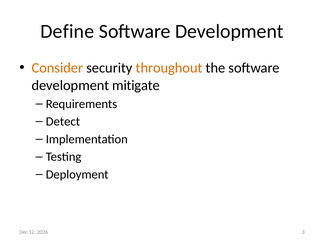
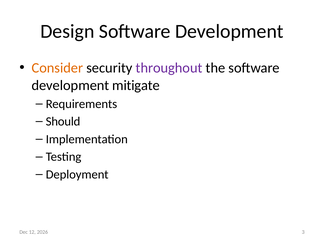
Define: Define -> Design (67, 31)
throughout colour: orange -> purple (169, 68)
Detect: Detect -> Should (63, 122)
